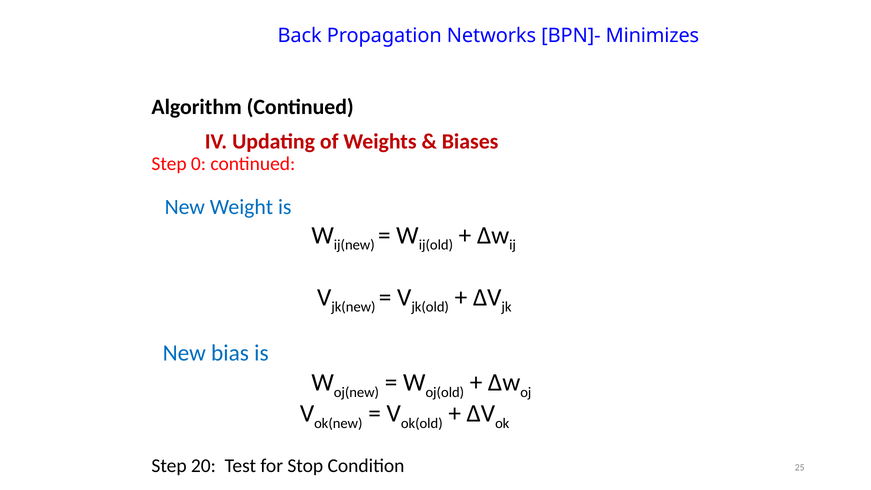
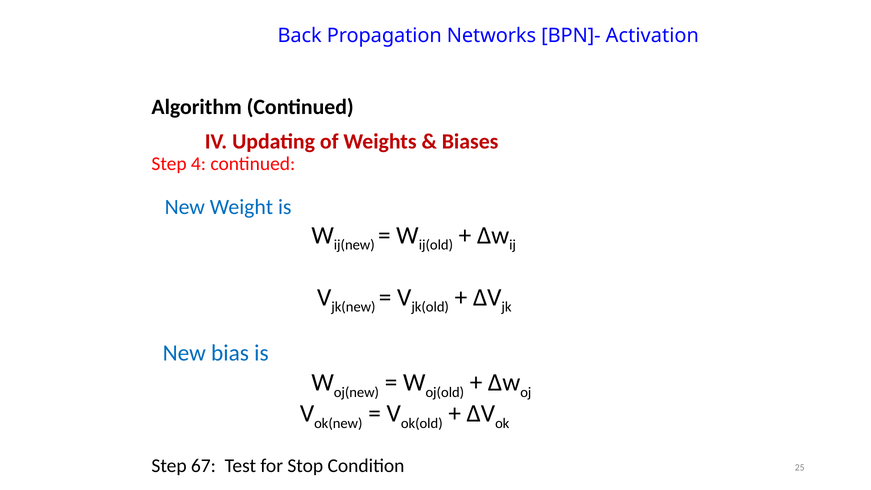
Minimizes: Minimizes -> Activation (652, 35)
0: 0 -> 4 (199, 164)
20: 20 -> 67 (203, 466)
